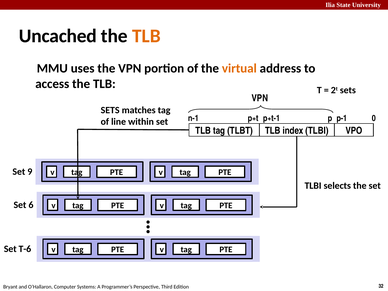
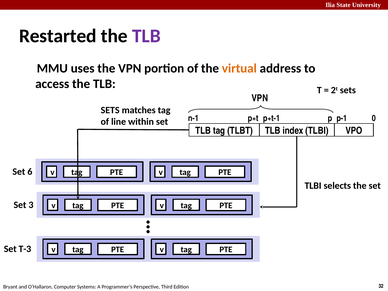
Uncached: Uncached -> Restarted (58, 36)
TLB colour: orange -> purple (146, 36)
9: 9 -> 6 (30, 172)
6: 6 -> 3 (31, 205)
T-6: T-6 -> T-3 (25, 249)
